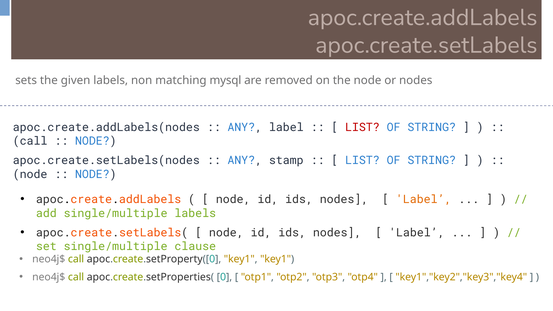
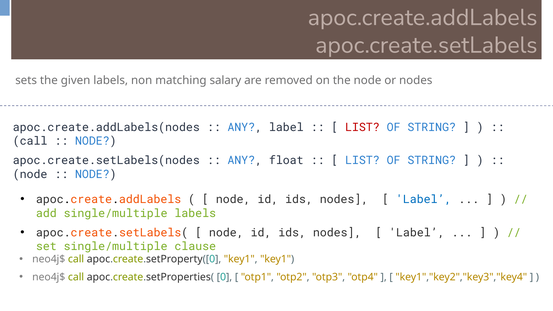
mysql: mysql -> salary (225, 80)
stamp: stamp -> float (286, 161)
Label colour: orange -> blue (424, 200)
